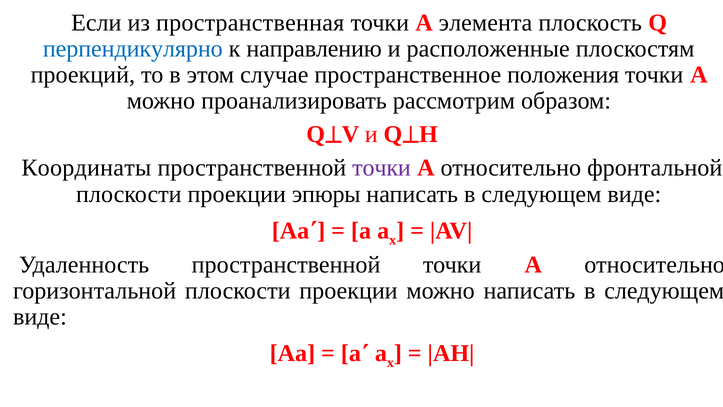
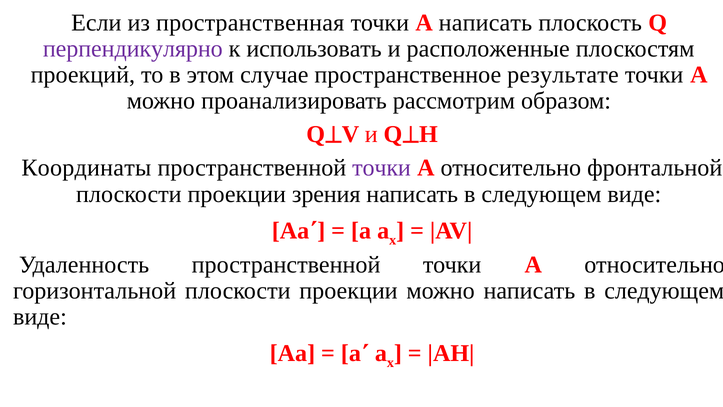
А элемента: элемента -> написать (485, 23)
перпендикулярно colour: blue -> purple (133, 49)
направлению: направлению -> использовать (314, 49)
положения: положения -> результате (563, 75)
эпюры: эпюры -> зрения (326, 194)
